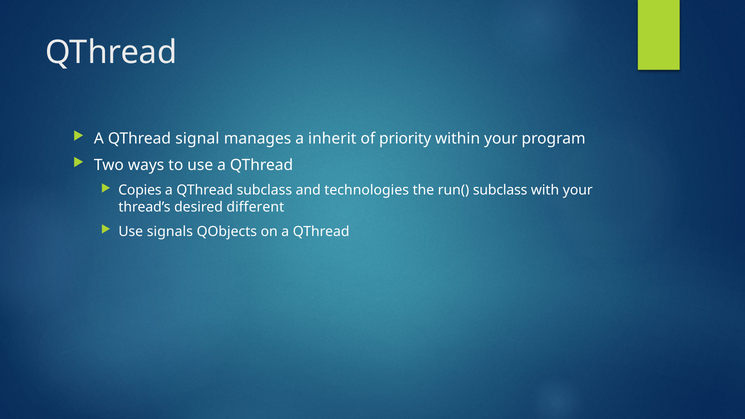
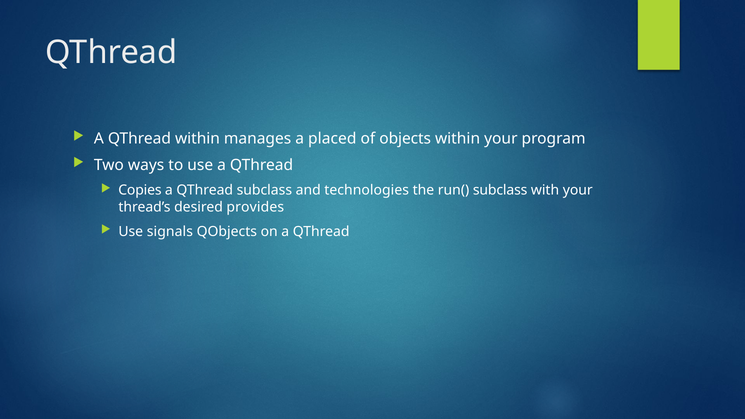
QThread signal: signal -> within (197, 139)
inherit: inherit -> placed (332, 139)
priority: priority -> objects (405, 139)
different: different -> provides (255, 207)
